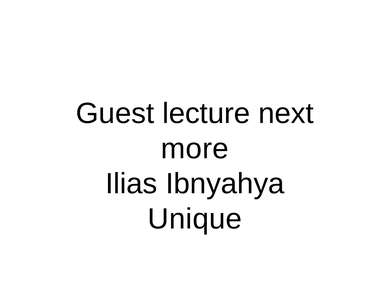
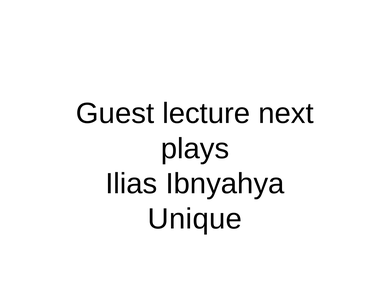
more: more -> plays (195, 149)
